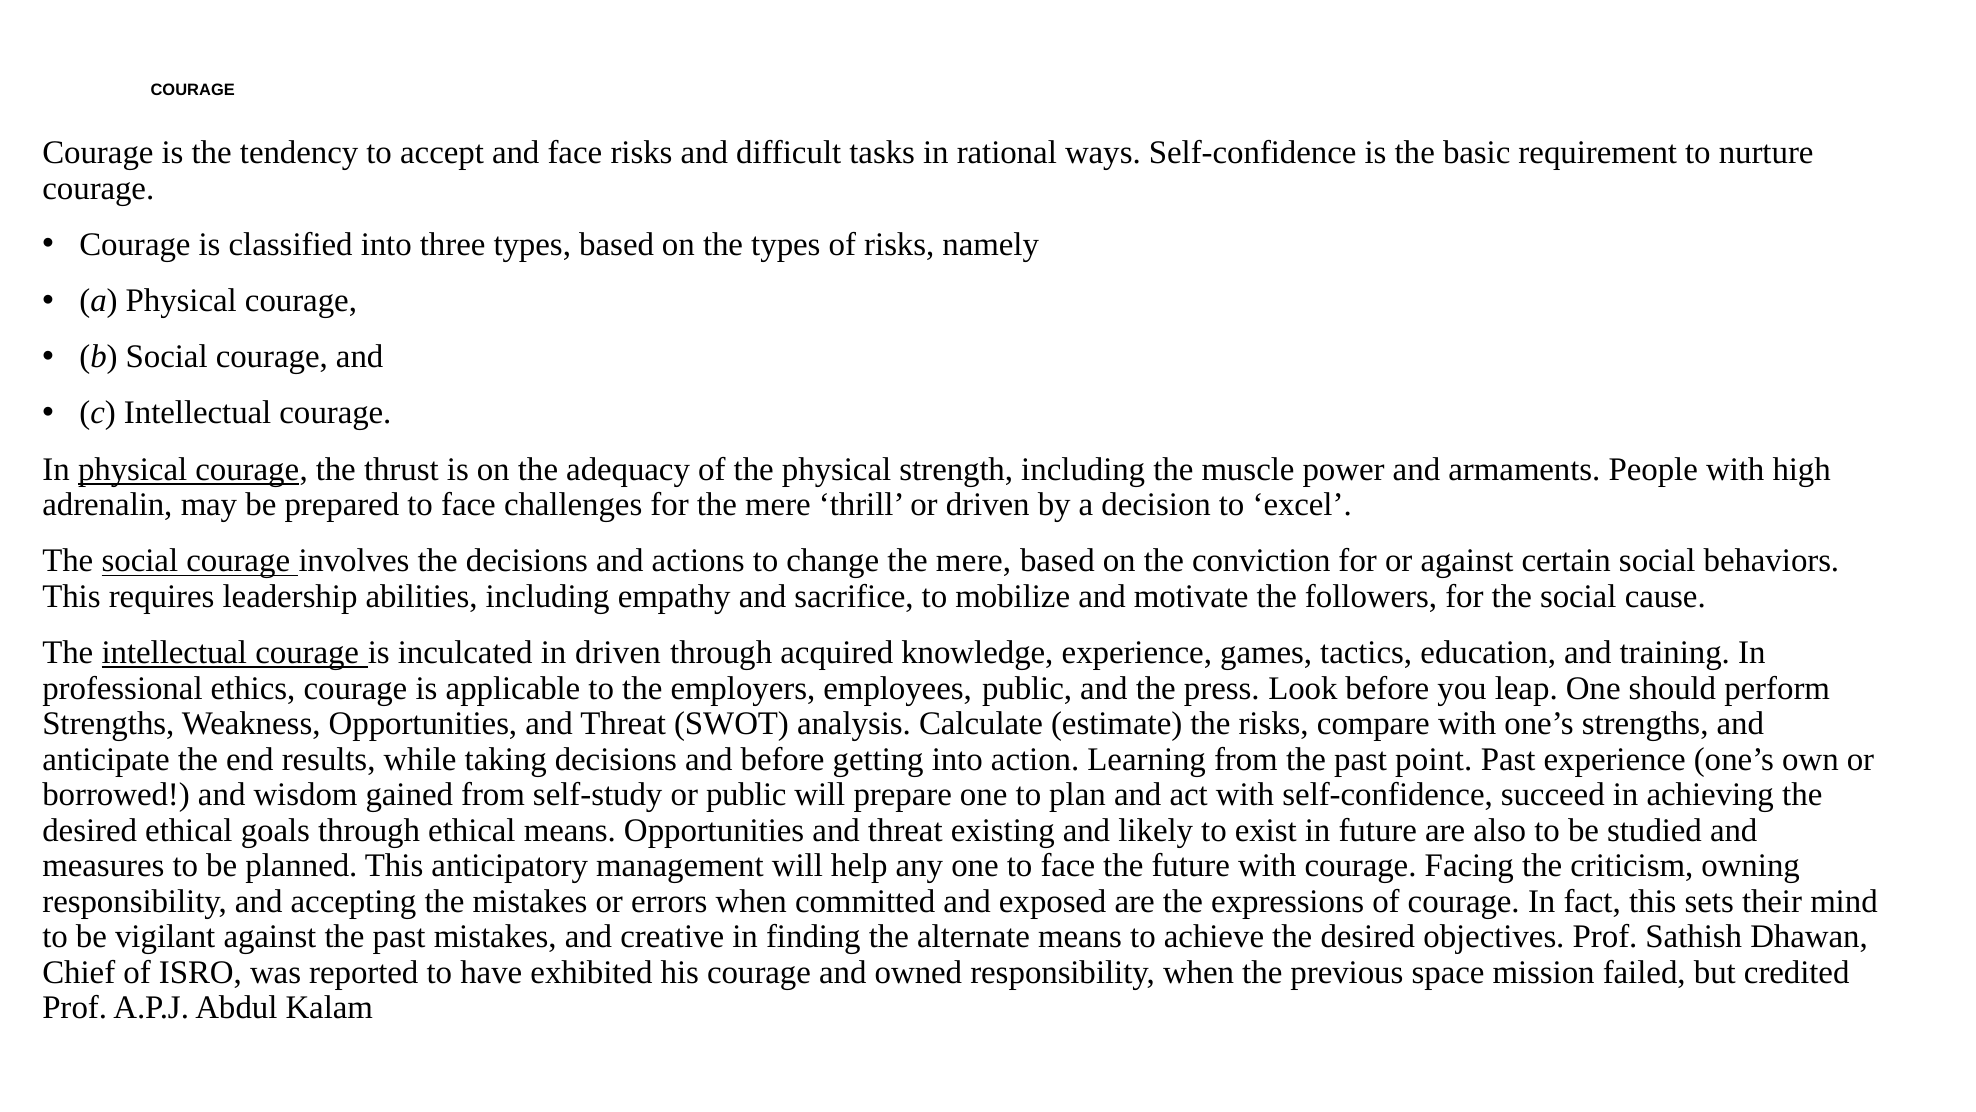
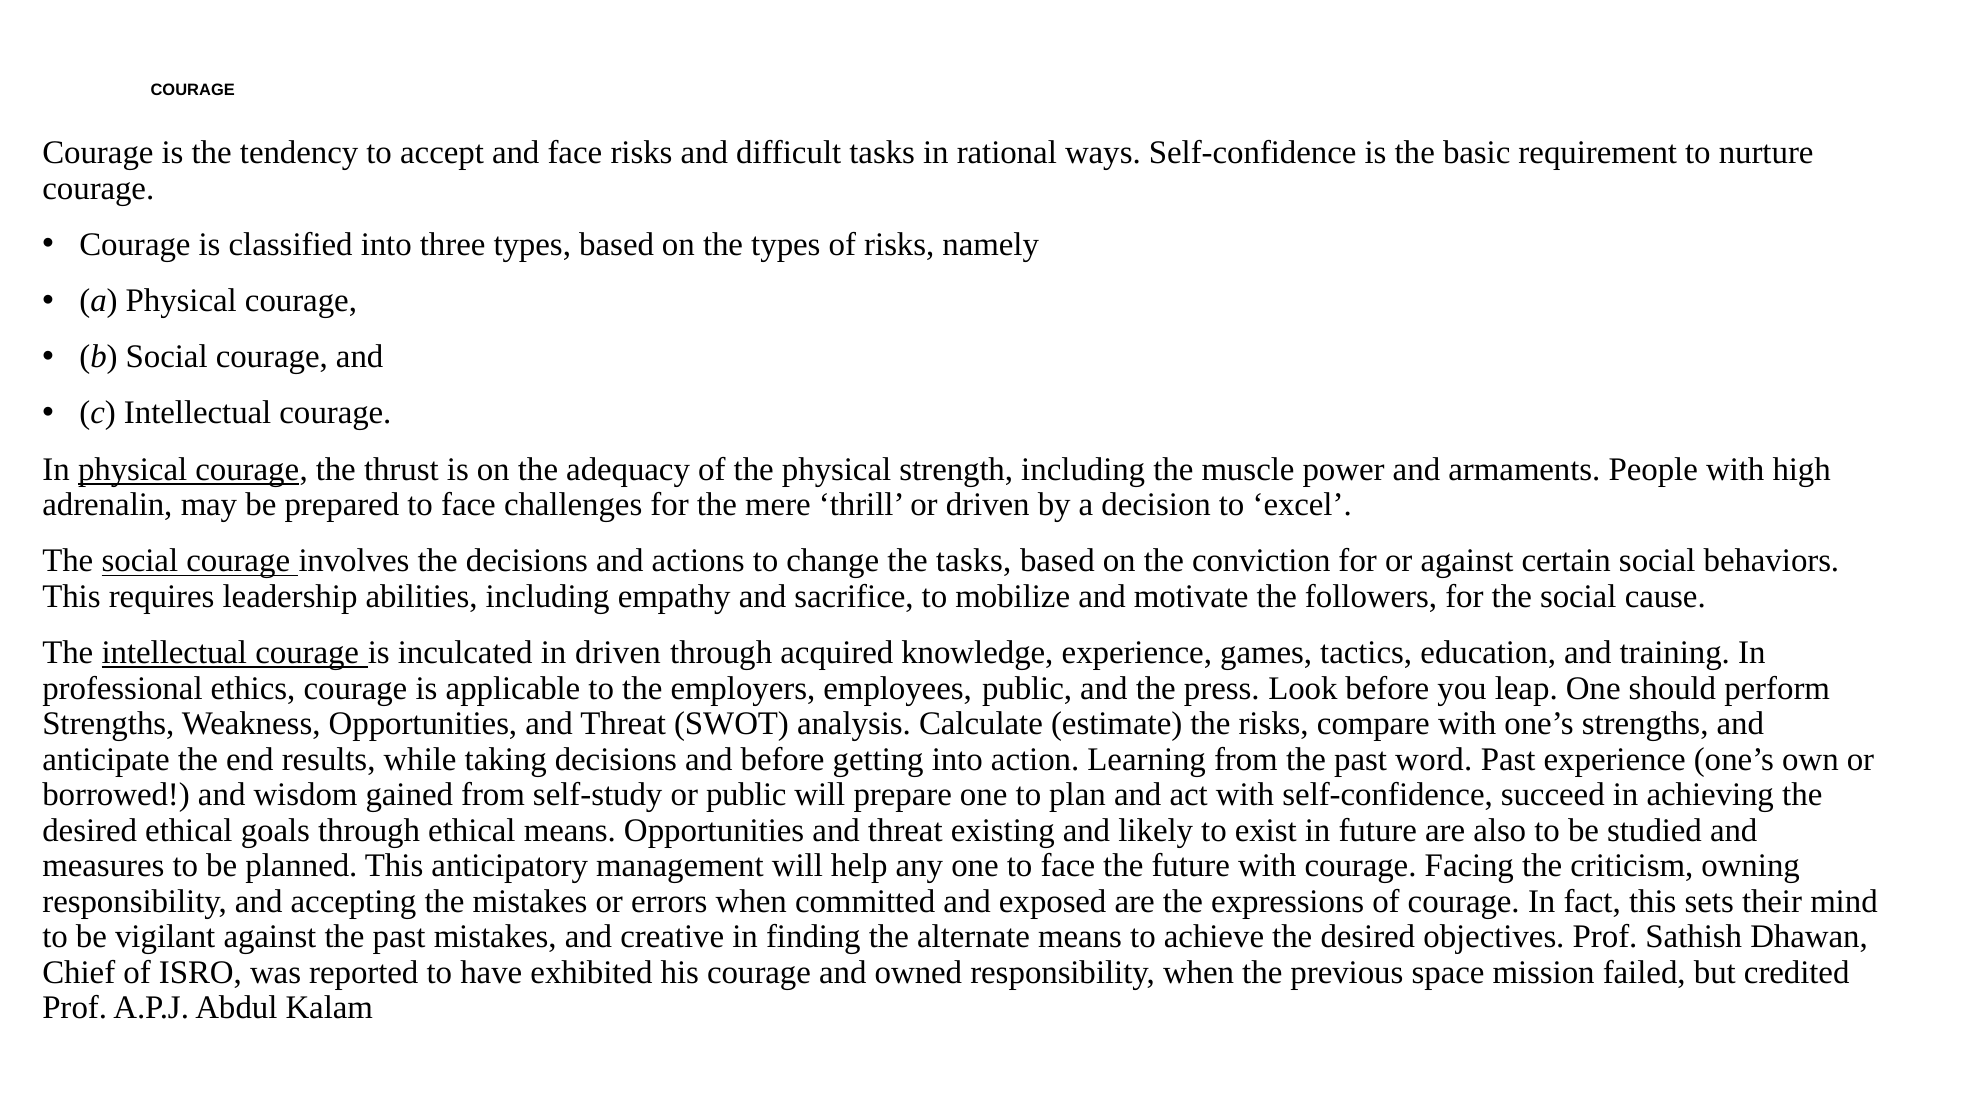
change the mere: mere -> tasks (974, 561)
point: point -> word (1434, 759)
